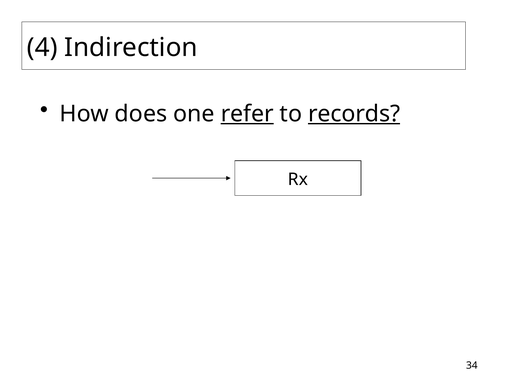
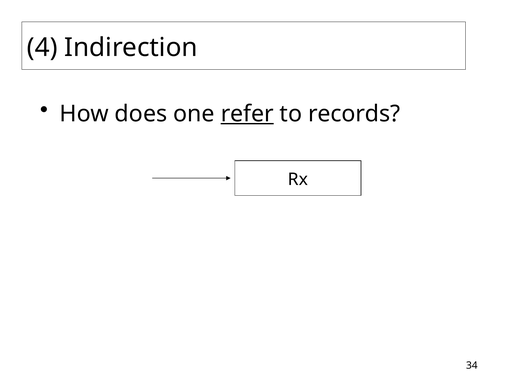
records underline: present -> none (354, 114)
